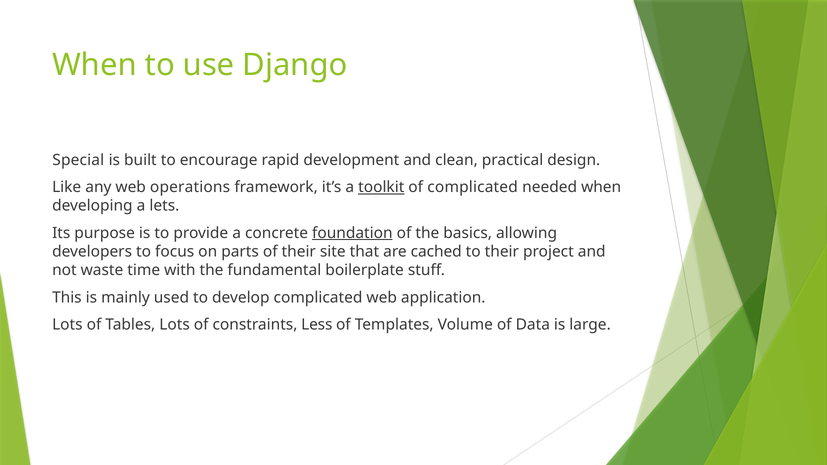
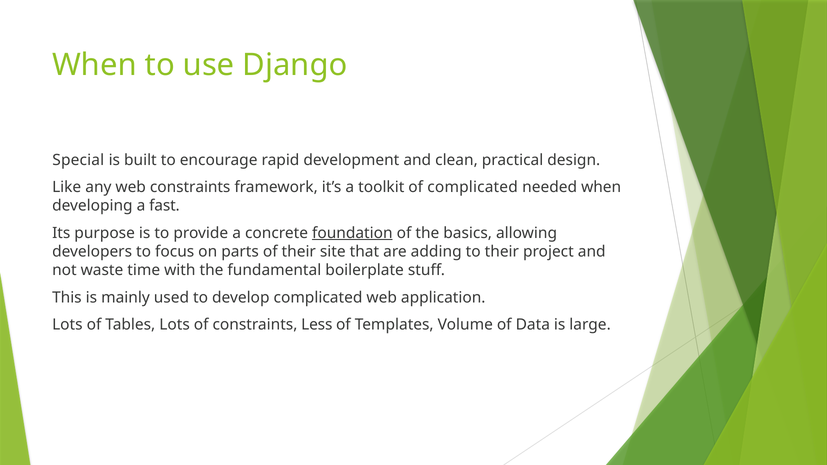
web operations: operations -> constraints (190, 187)
toolkit underline: present -> none (381, 187)
lets: lets -> fast (164, 206)
cached: cached -> adding (436, 252)
